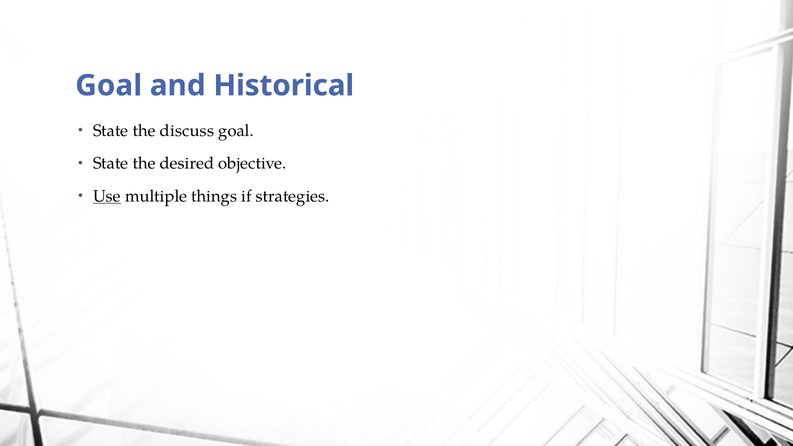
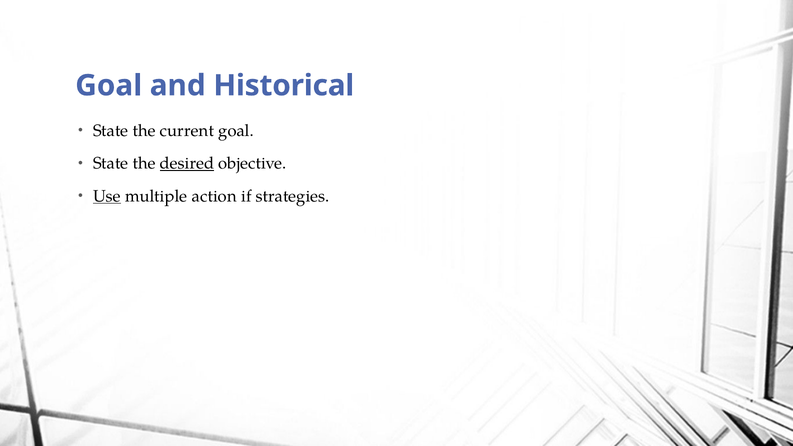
discuss: discuss -> current (187, 131)
desired underline: none -> present (187, 164)
things: things -> action (214, 196)
